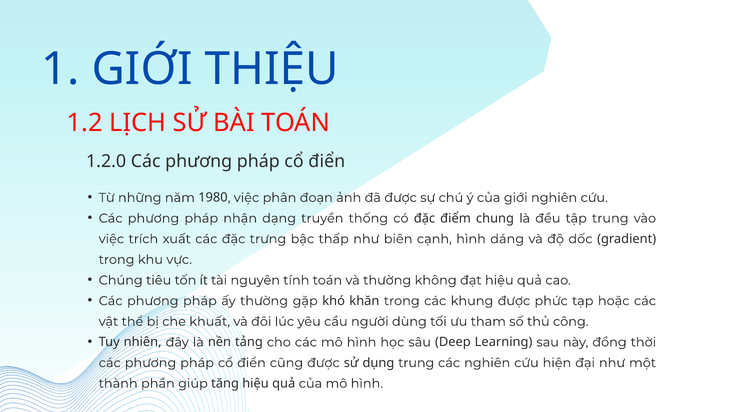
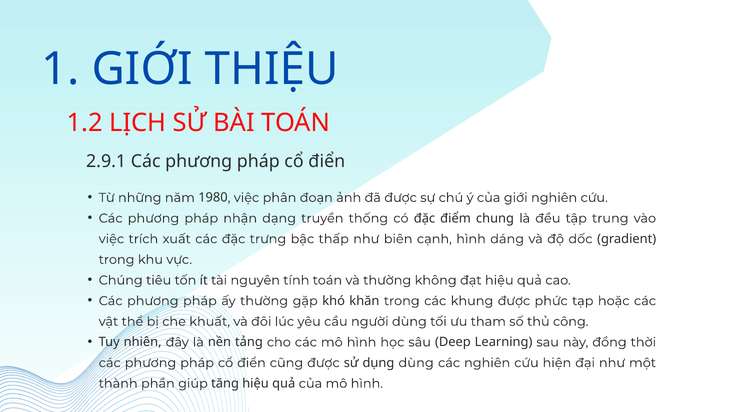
1.2.0: 1.2.0 -> 2.9.1 (106, 162)
trung: trung -> dùng (416, 363)
